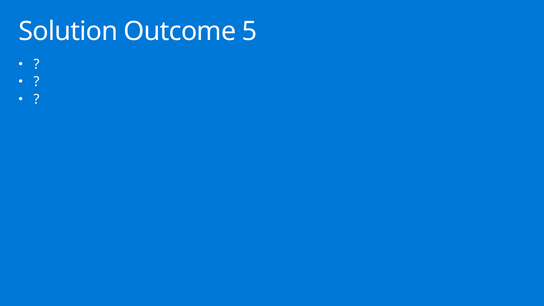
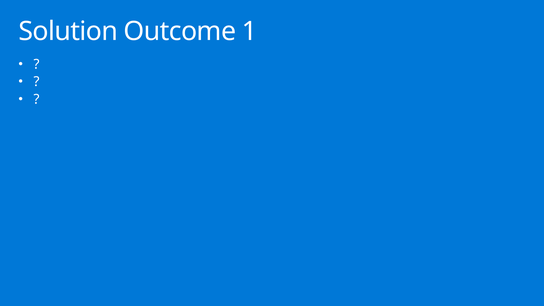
5: 5 -> 1 (250, 31)
